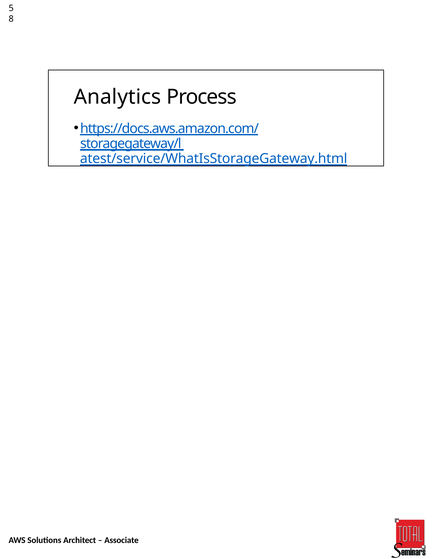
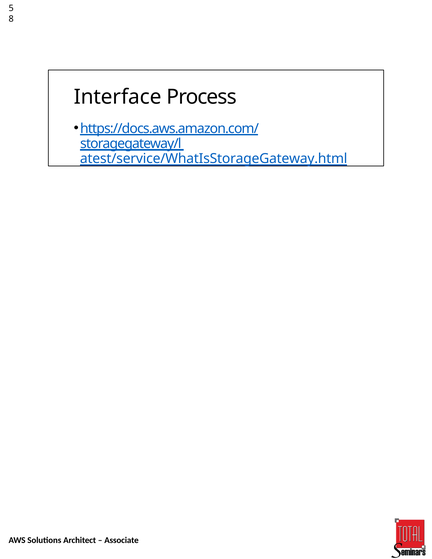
Analytics: Analytics -> Interface (118, 97)
